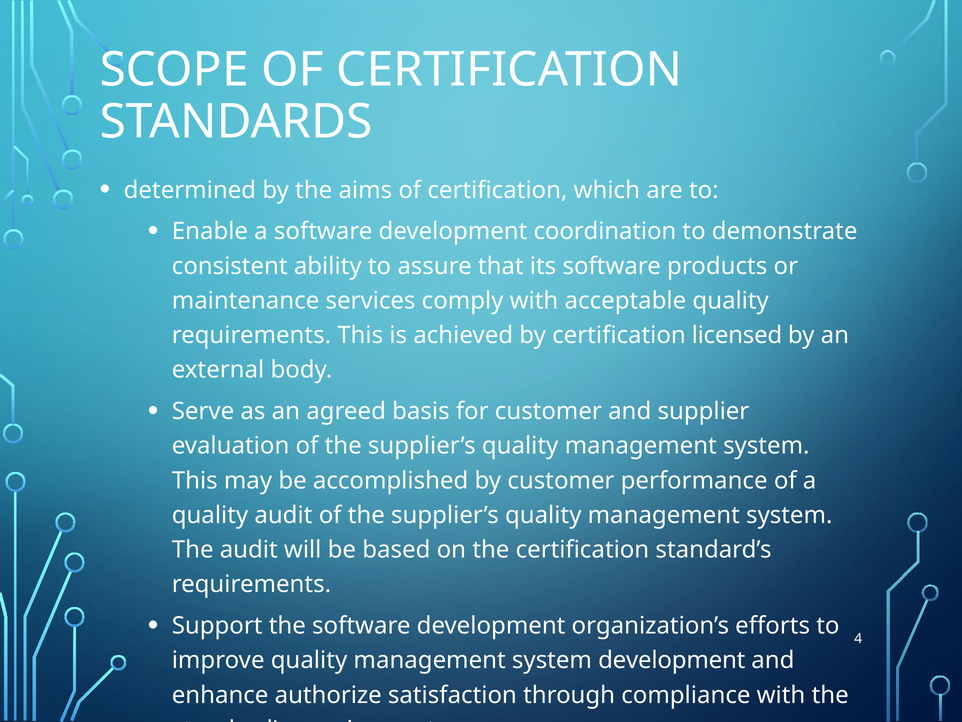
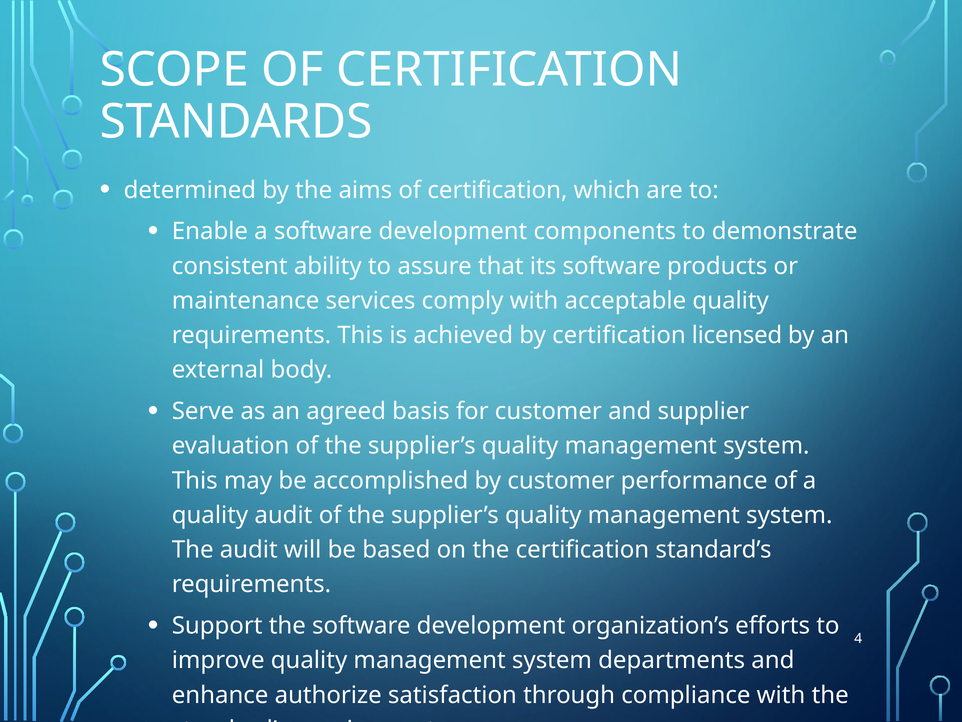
coordination: coordination -> components (605, 231)
system development: development -> departments (672, 660)
